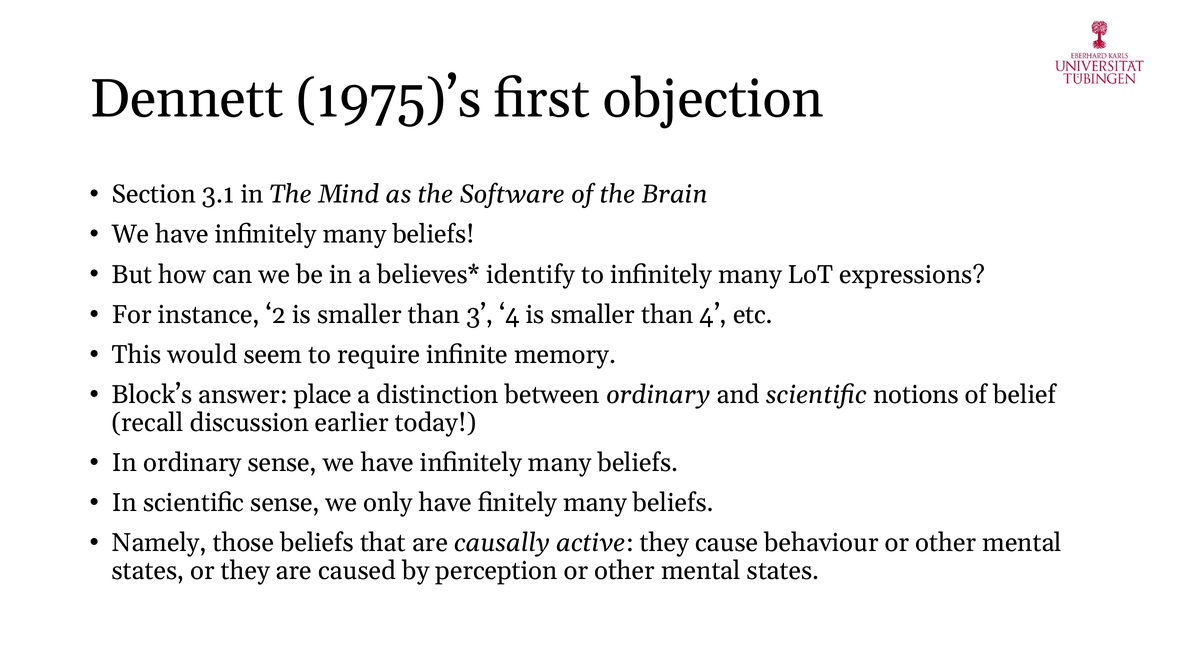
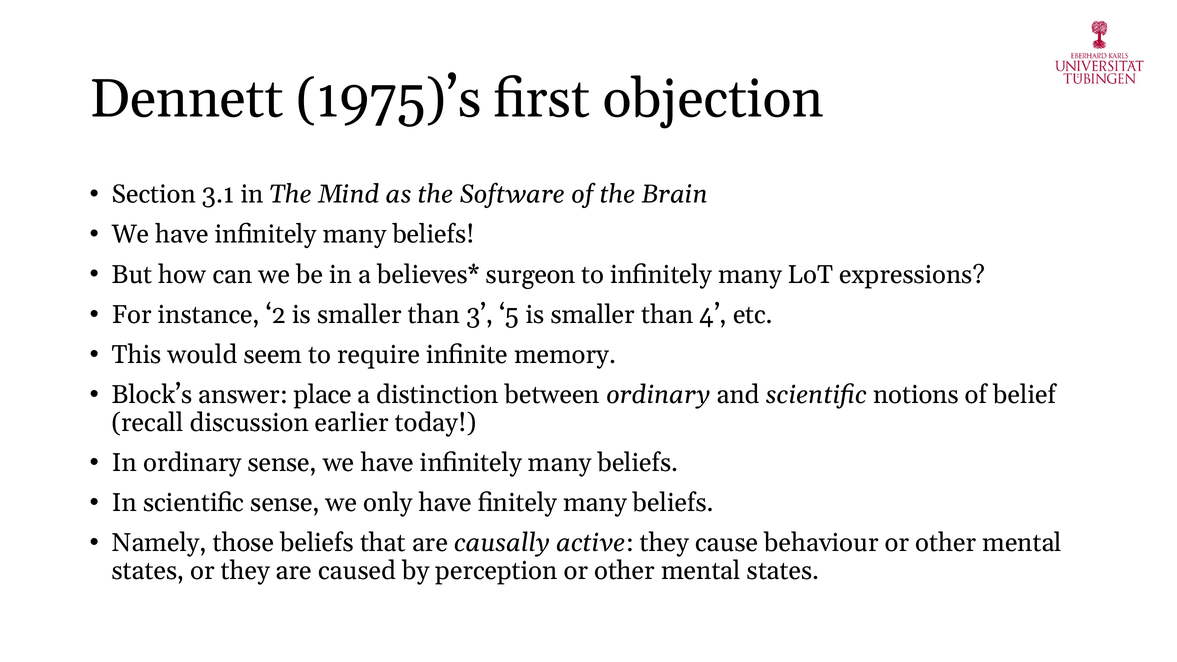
identify: identify -> surgeon (531, 275)
3 4: 4 -> 5 (509, 315)
